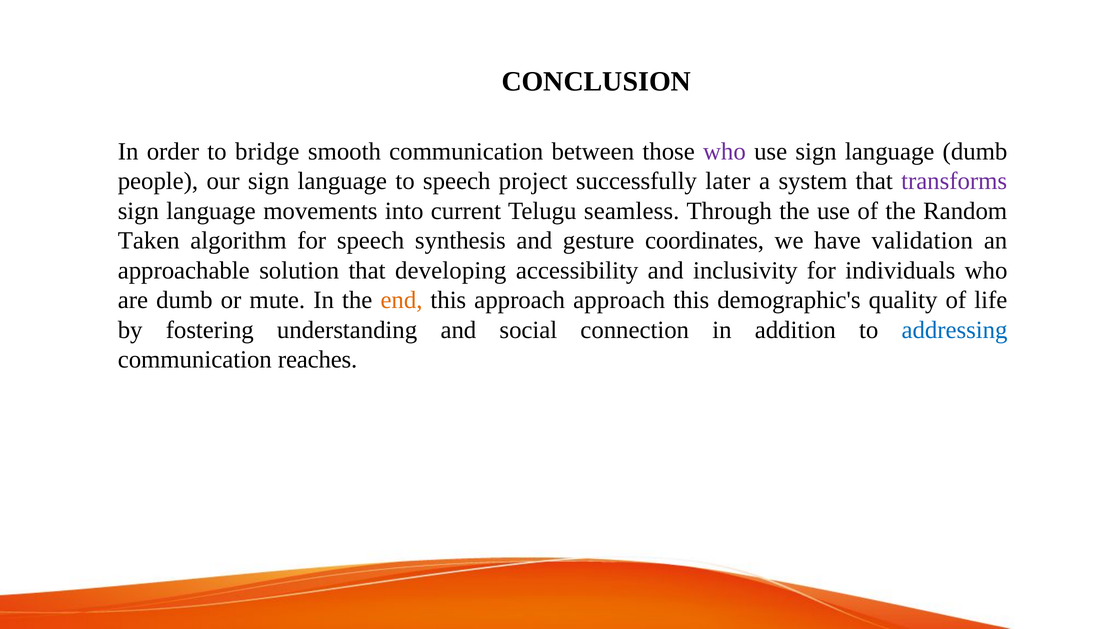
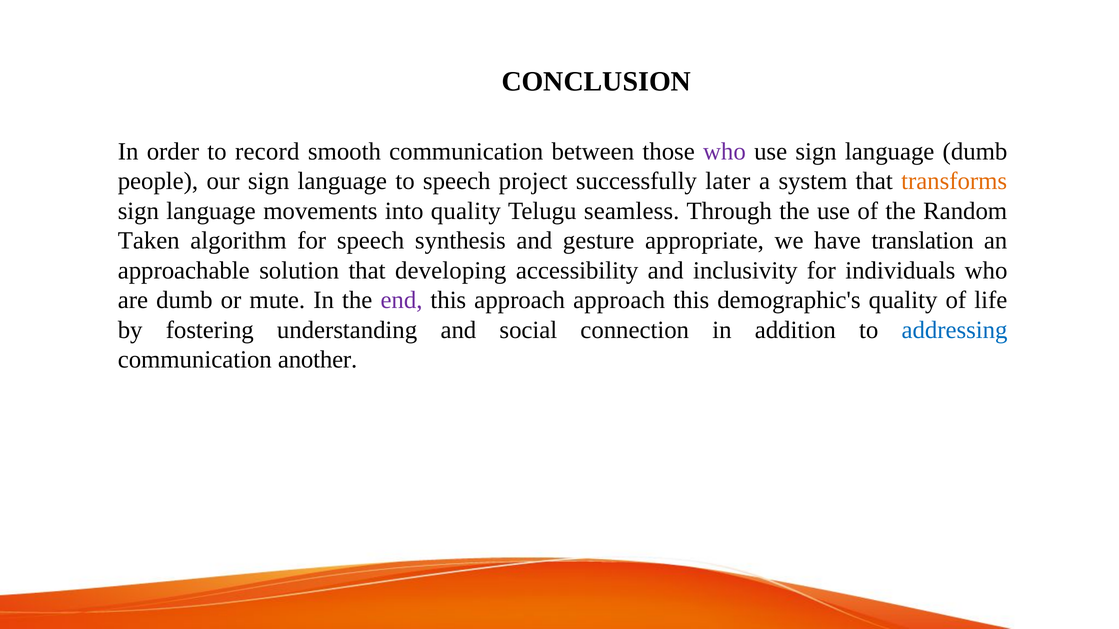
bridge: bridge -> record (267, 152)
transforms colour: purple -> orange (954, 181)
into current: current -> quality (466, 211)
coordinates: coordinates -> appropriate (705, 241)
validation: validation -> translation (923, 241)
end colour: orange -> purple (402, 300)
reaches: reaches -> another (318, 360)
